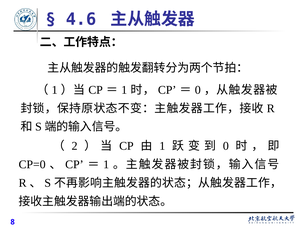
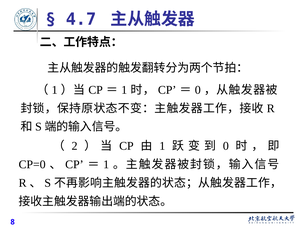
4.6: 4.6 -> 4.7 (81, 19)
